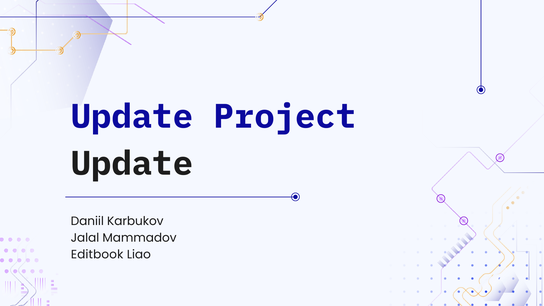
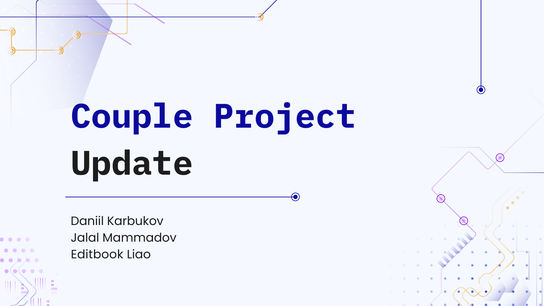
Update: Update -> Couple (132, 117)
